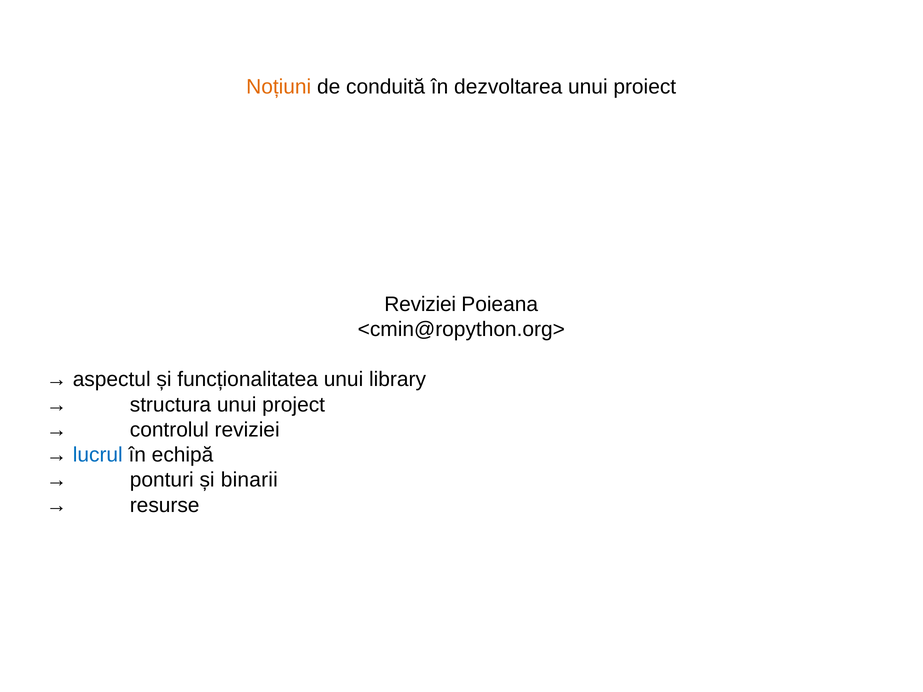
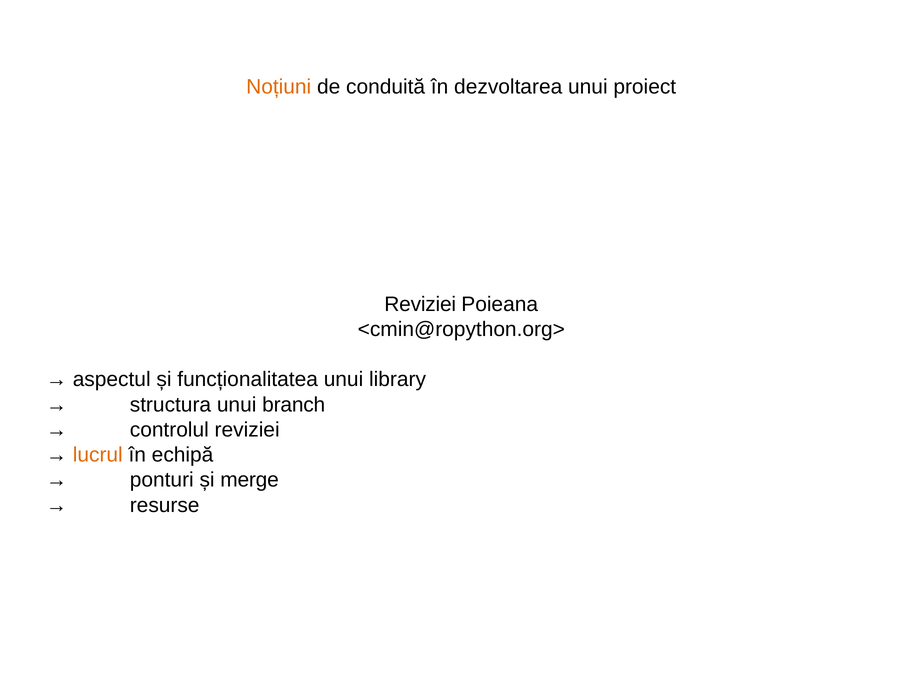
project: project -> branch (294, 405)
lucrul colour: blue -> orange (98, 455)
binarii: binarii -> merge (250, 480)
